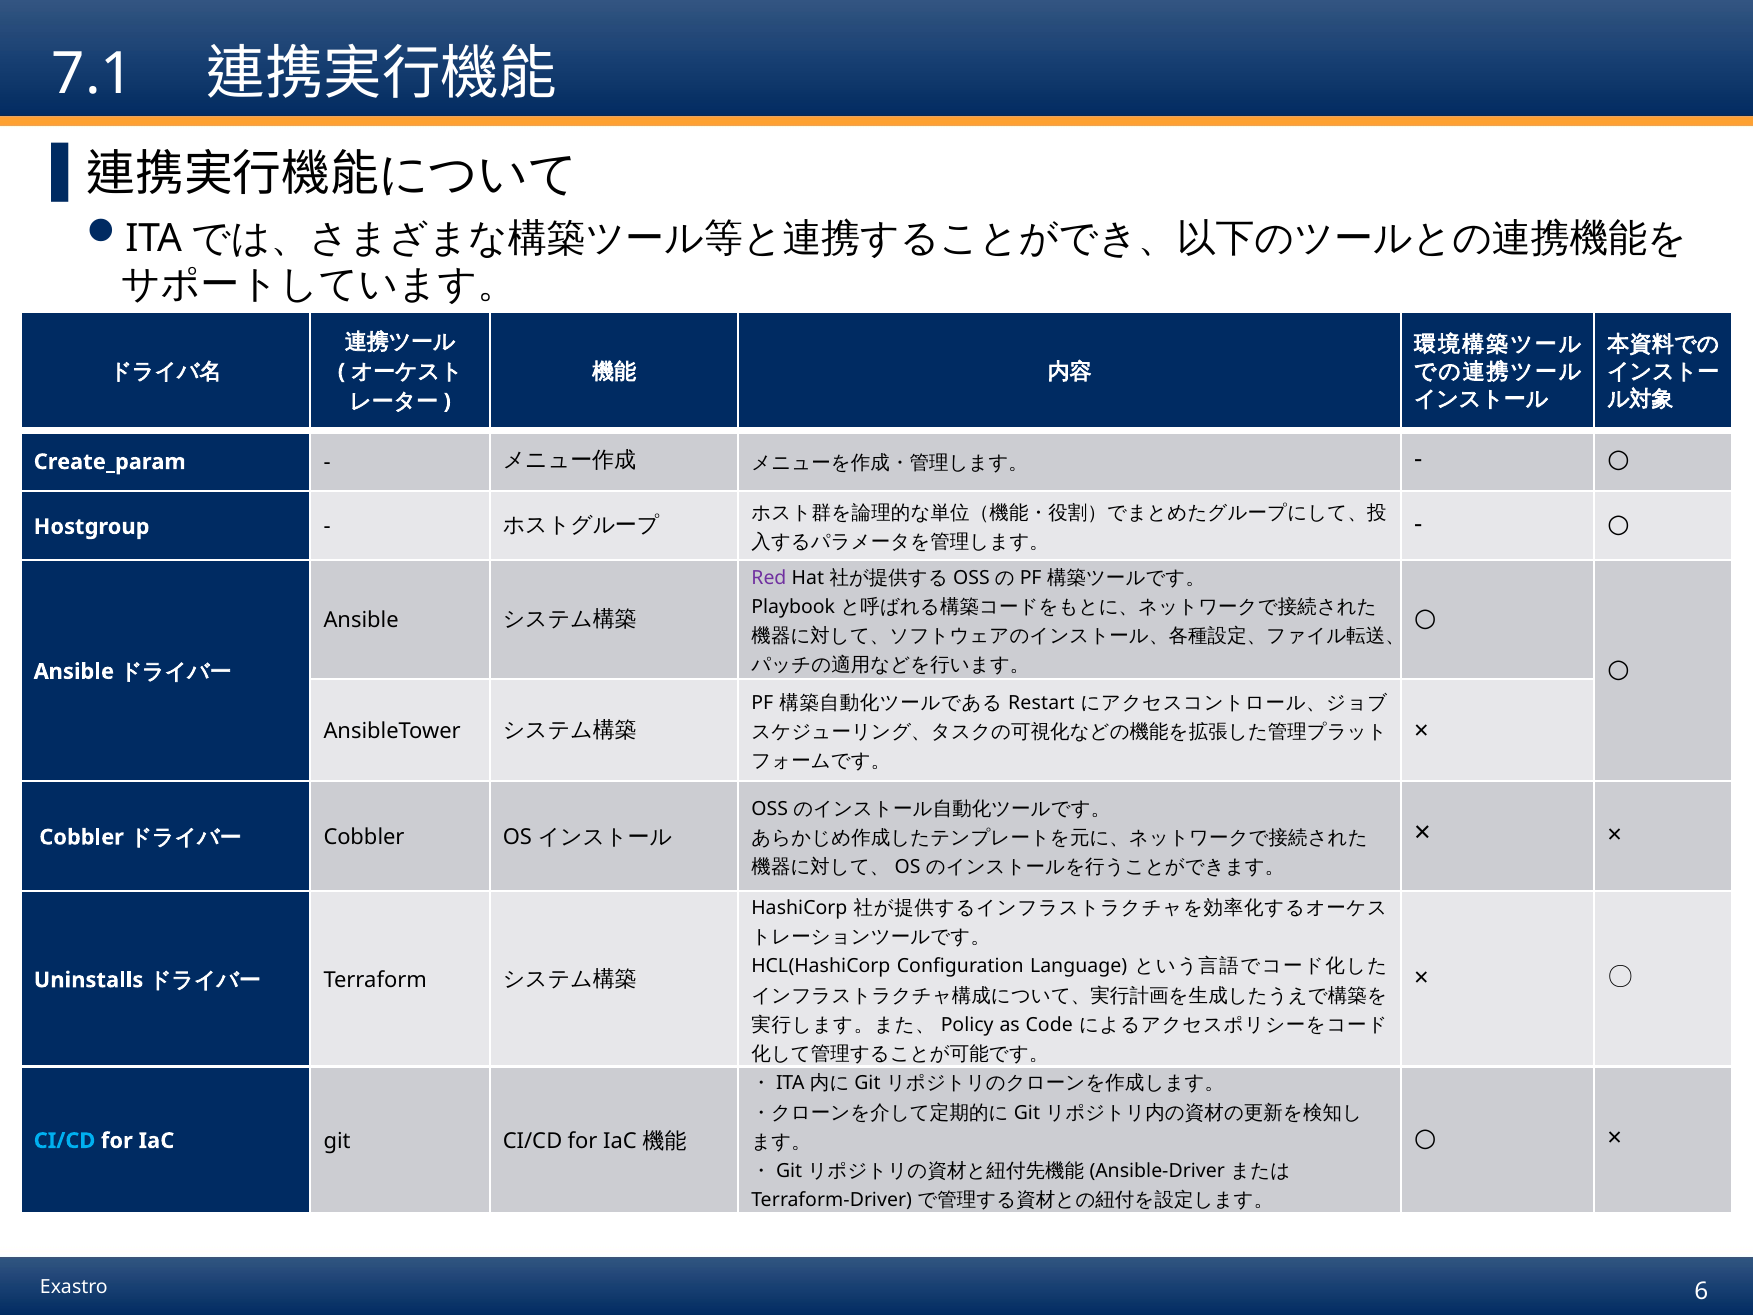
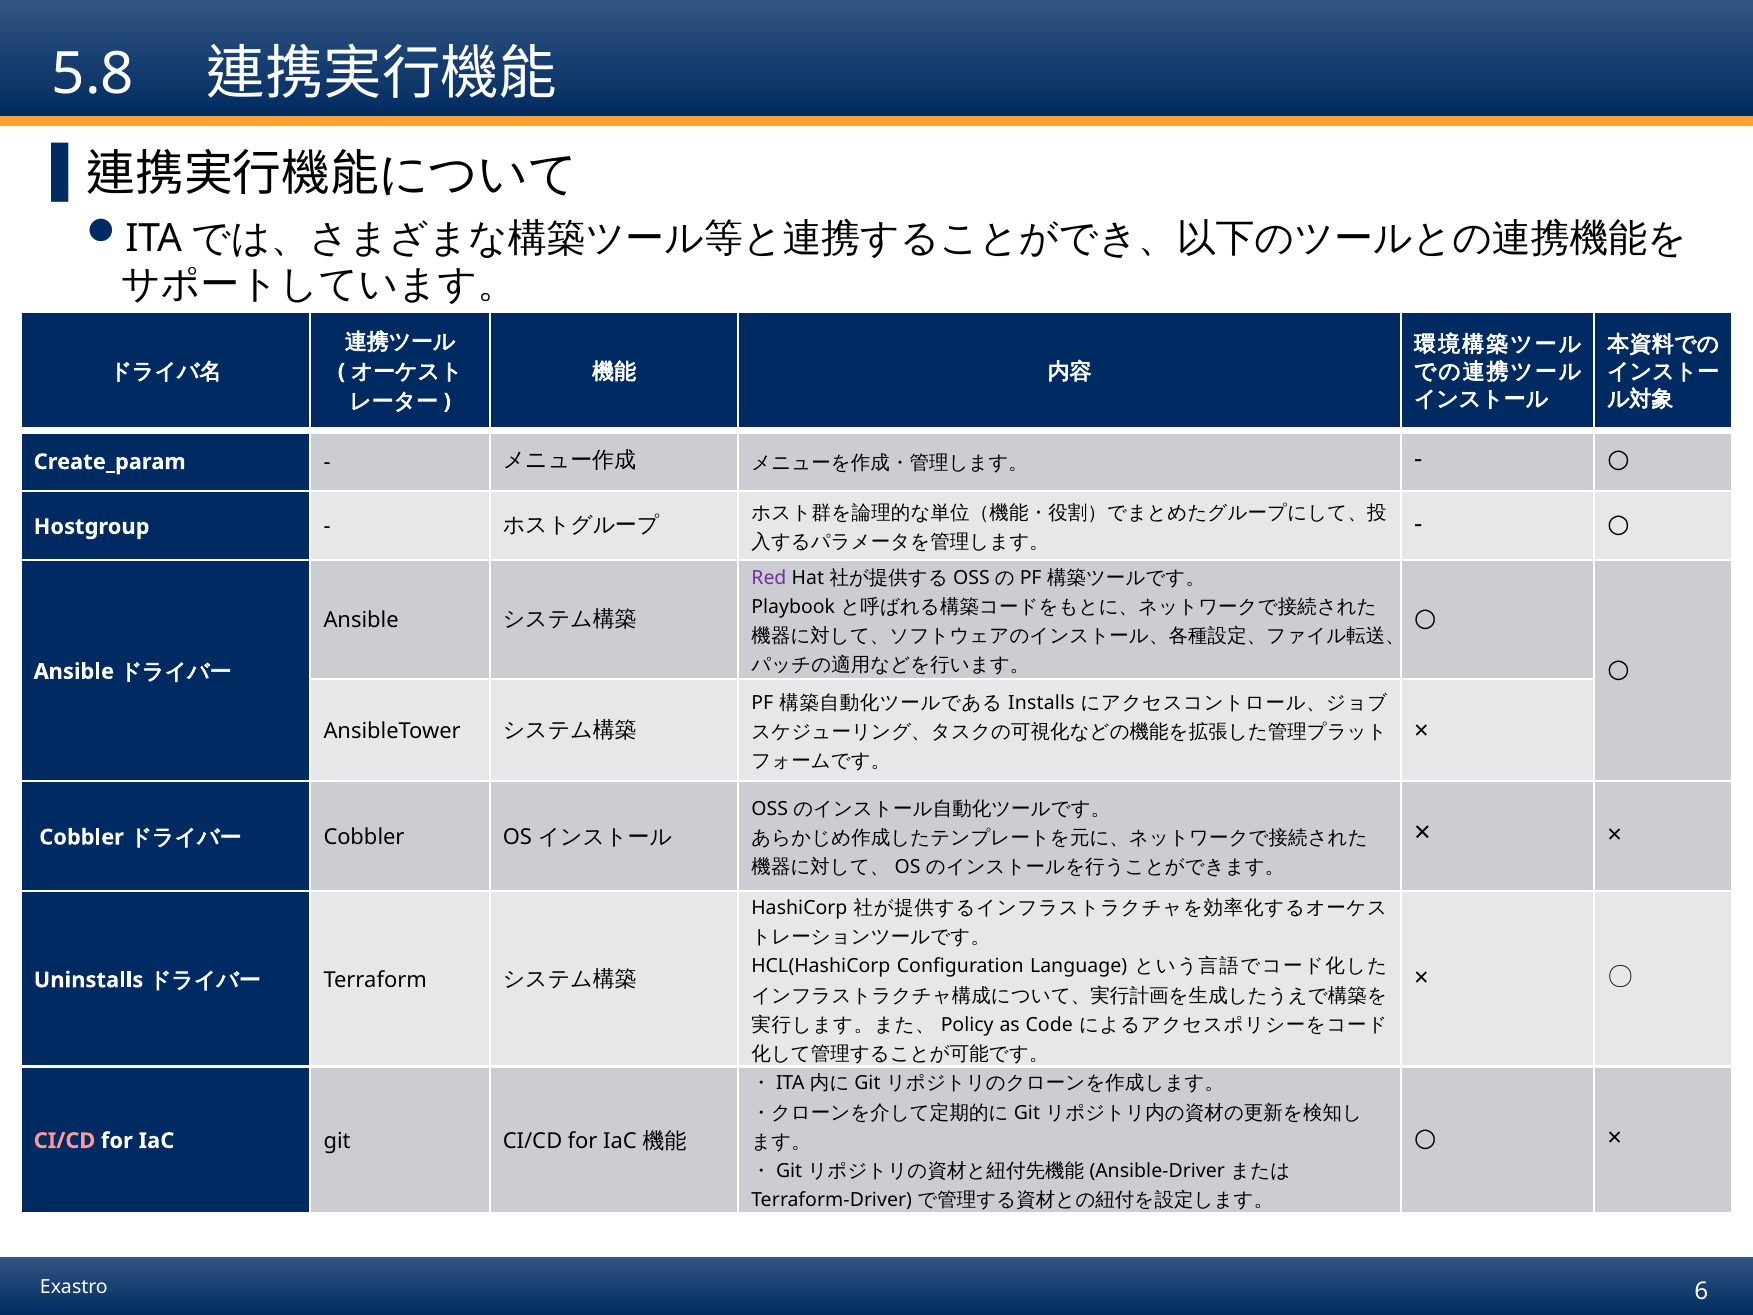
7.1: 7.1 -> 5.8 (93, 74)
Restart: Restart -> Installs (1041, 703)
CI/CD colour: light blue -> pink (65, 1141)
